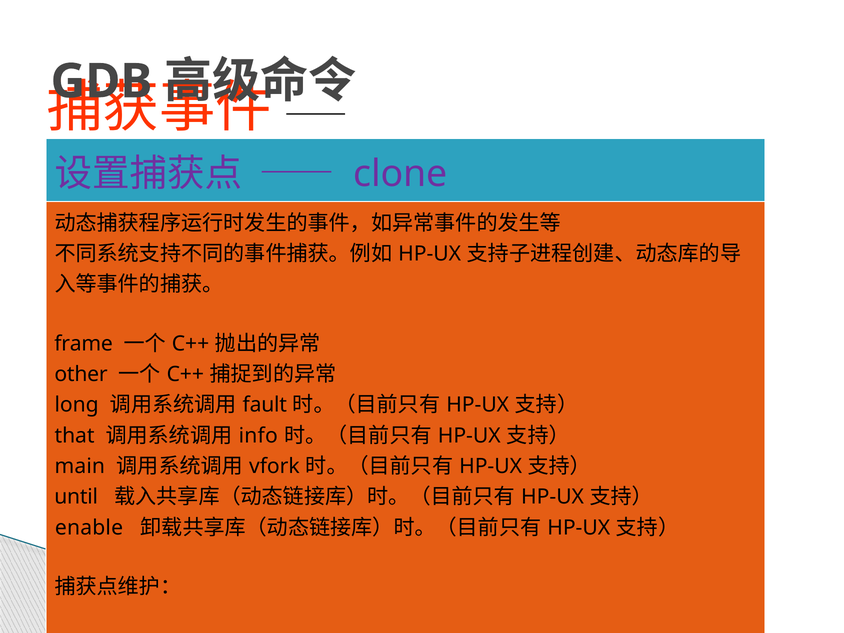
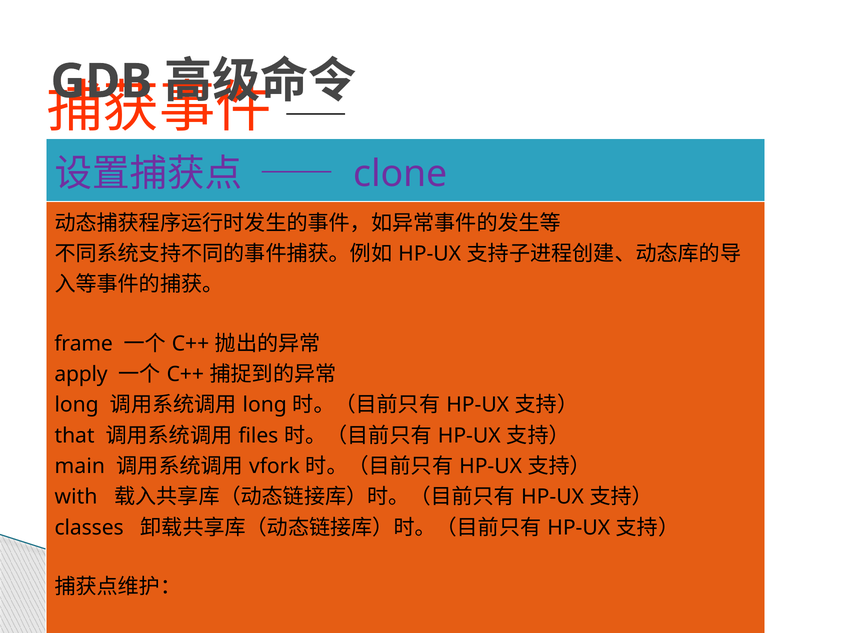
other: other -> apply (81, 374)
fault: fault -> long (265, 405)
info: info -> files (258, 436)
until: until -> with (76, 497)
enable: enable -> classes (89, 528)
